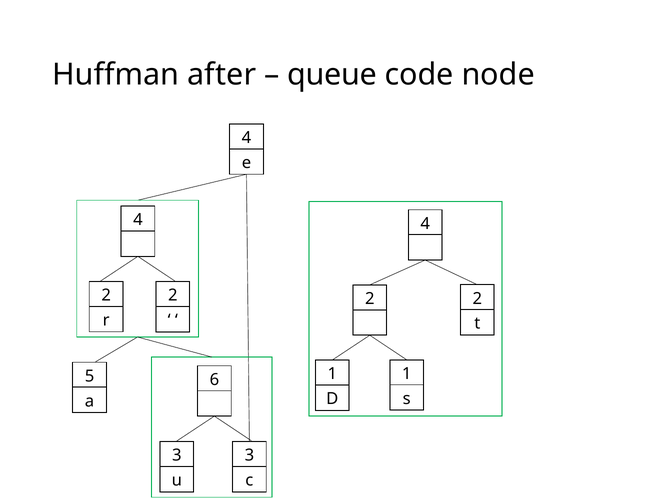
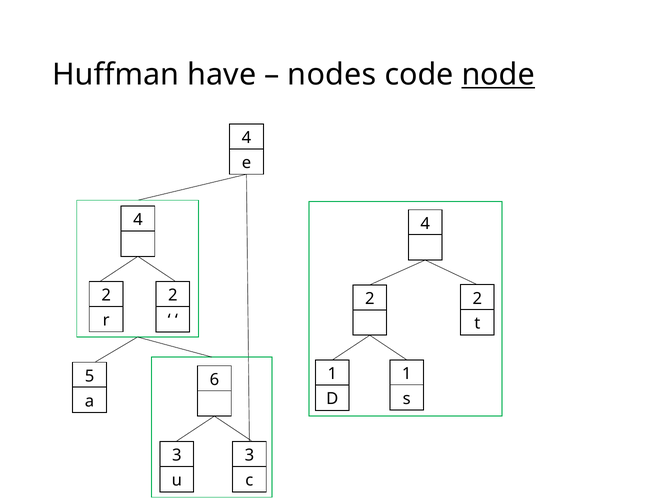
after: after -> have (222, 75)
queue: queue -> nodes (332, 75)
node underline: none -> present (498, 75)
